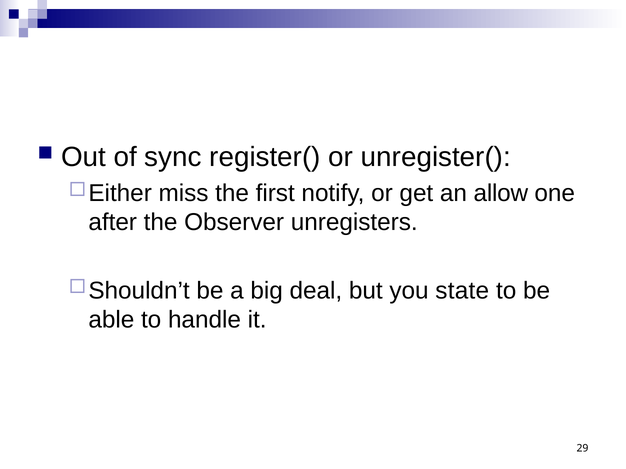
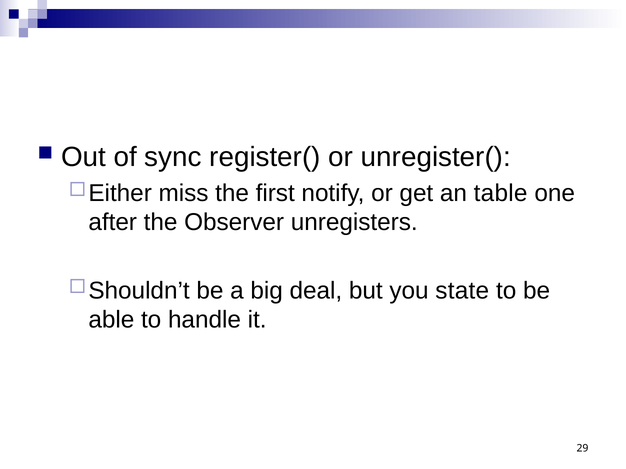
allow: allow -> table (501, 193)
